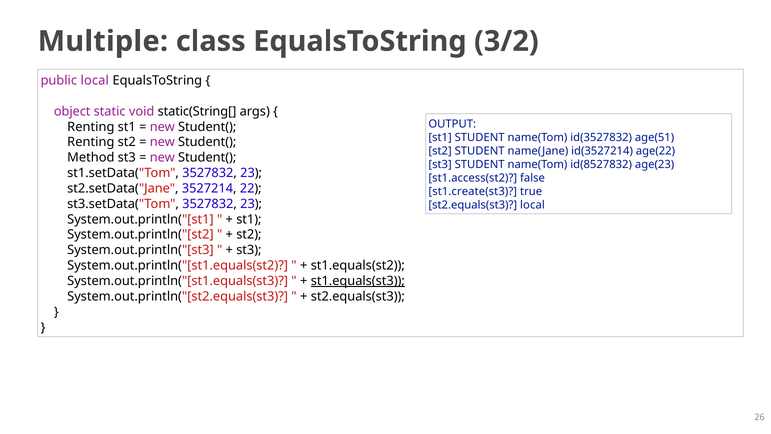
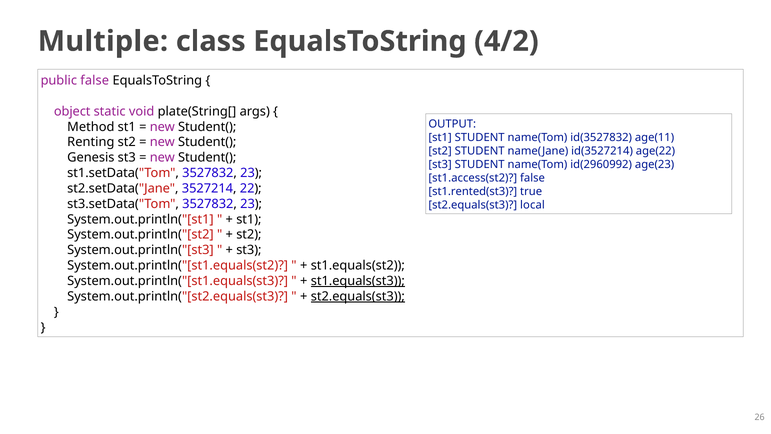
3/2: 3/2 -> 4/2 (506, 41)
public local: local -> false (95, 80)
static(String[: static(String[ -> plate(String[ (197, 111)
Renting: Renting -> Method (91, 127)
age(51: age(51 -> age(11 (655, 138)
Method: Method -> Genesis (91, 158)
id(8527832: id(8527832 -> id(2960992 (601, 165)
st1.create(st3: st1.create(st3 -> st1.rented(st3 (473, 192)
st2.equals(st3 underline: none -> present (358, 296)
